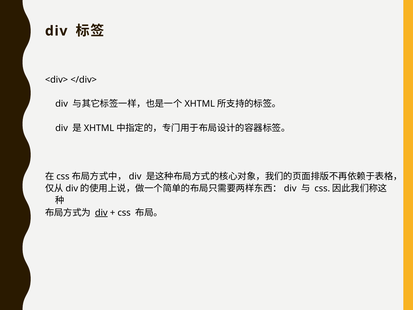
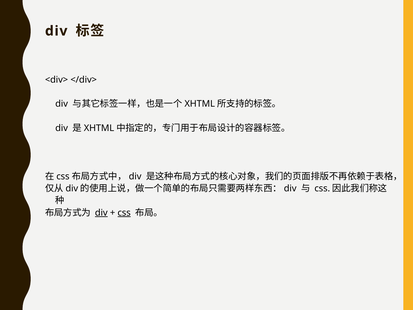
css underline: none -> present (124, 212)
